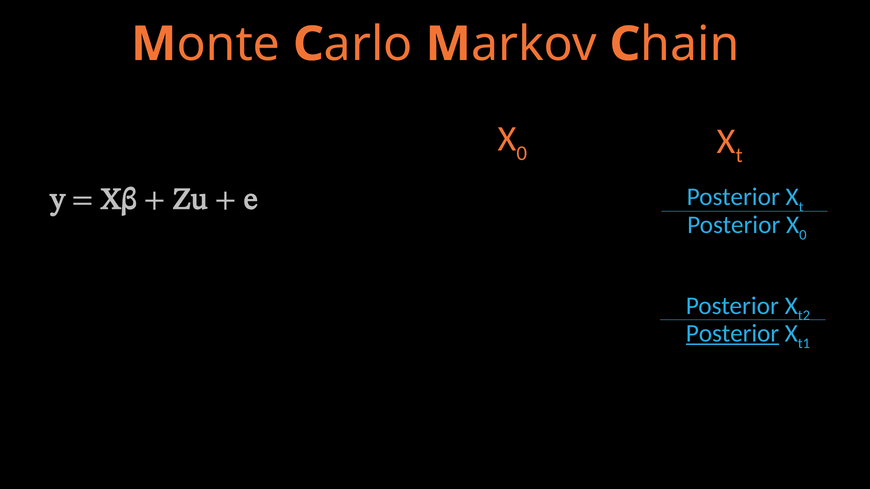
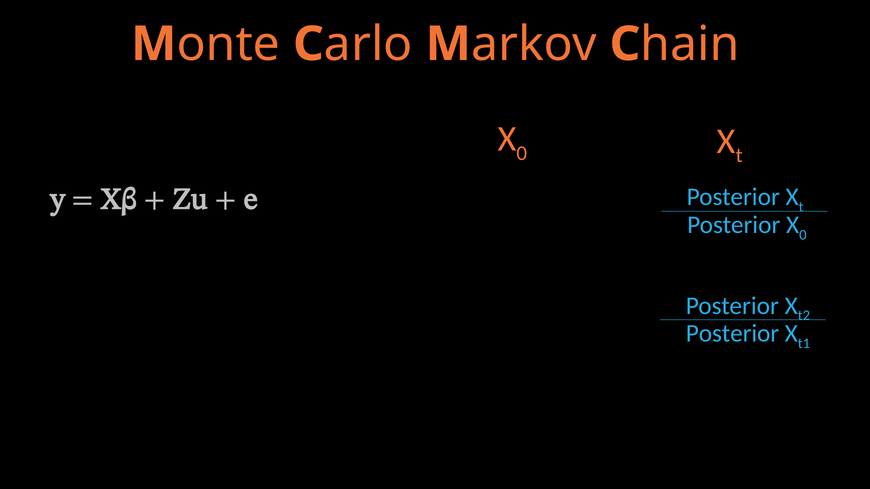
Posterior underline: present -> none (732, 334)
